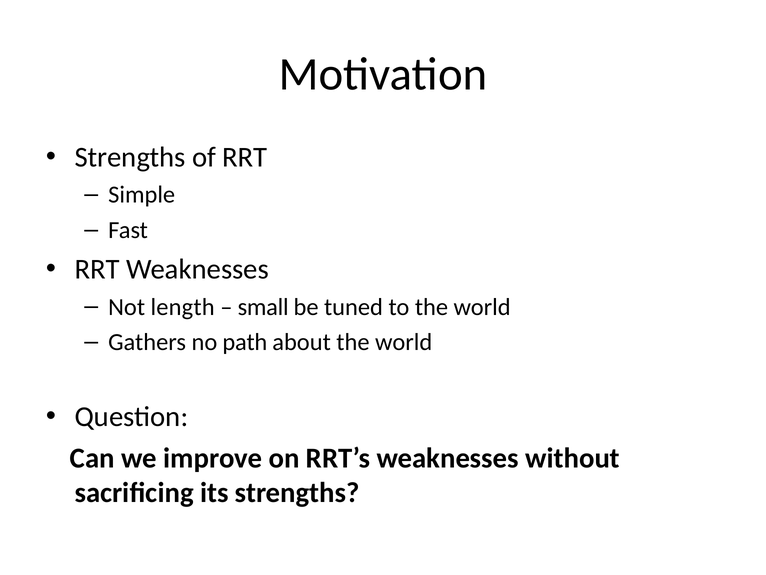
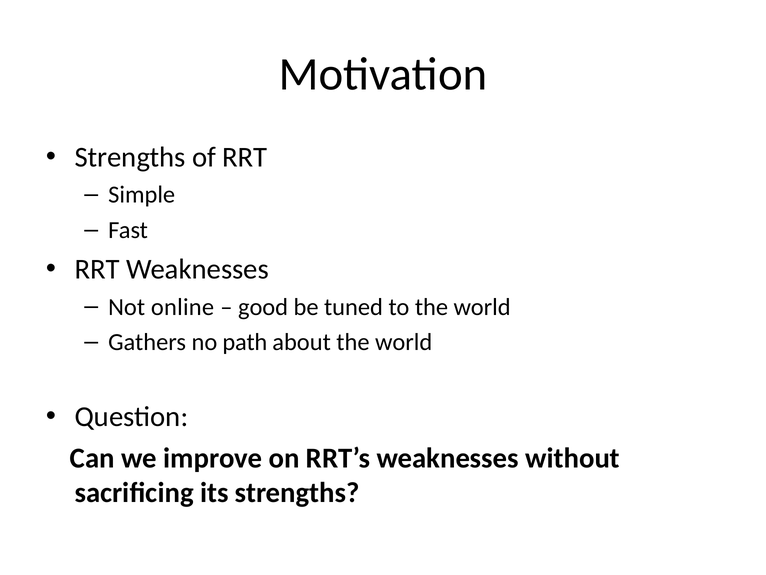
length: length -> online (183, 307)
small: small -> good (263, 307)
